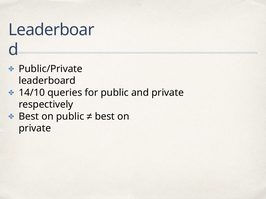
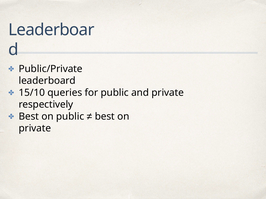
14/10: 14/10 -> 15/10 (32, 93)
